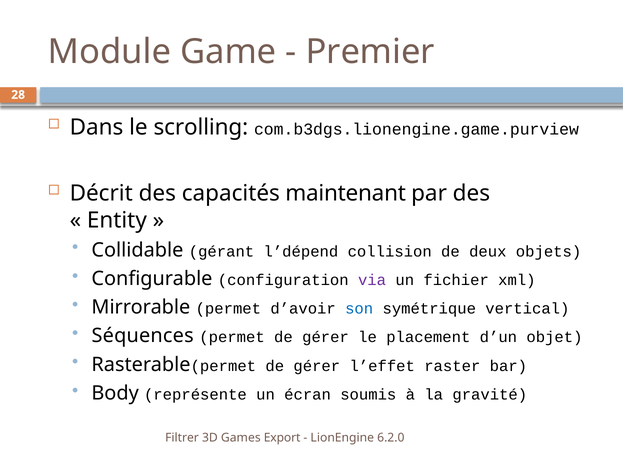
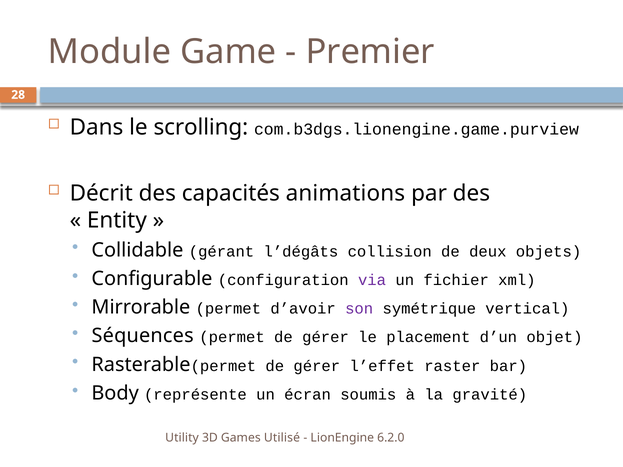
maintenant: maintenant -> animations (345, 193)
l’dépend: l’dépend -> l’dégâts (301, 252)
son colour: blue -> purple (359, 309)
Filtrer: Filtrer -> Utility (182, 438)
Export: Export -> Utilisé (282, 438)
